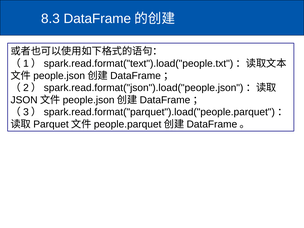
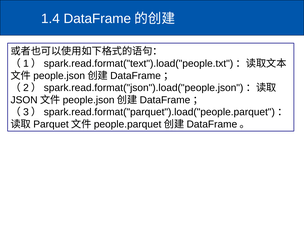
8.3: 8.3 -> 1.4 (50, 19)
